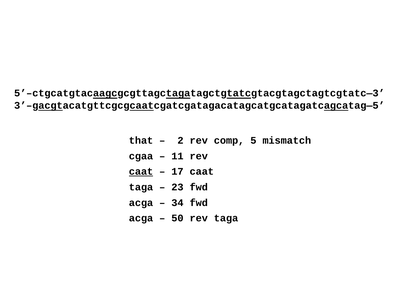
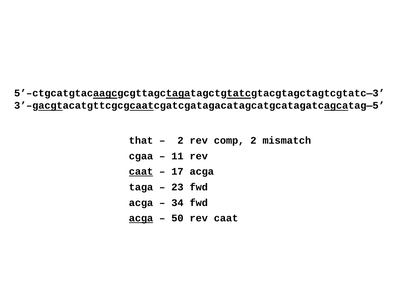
comp 5: 5 -> 2 (253, 140)
17 caat: caat -> acga (202, 171)
acga underline: none -> present (141, 218)
50 rev taga: taga -> caat (226, 218)
